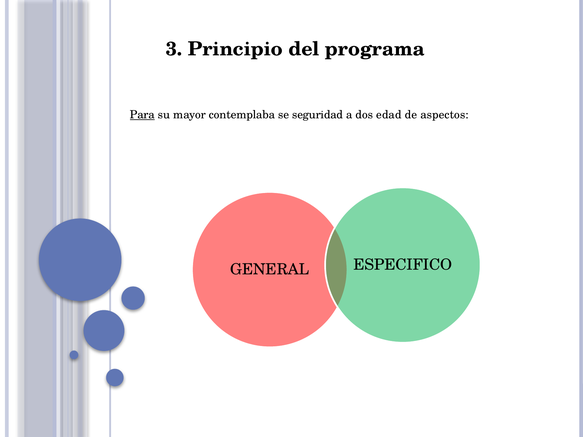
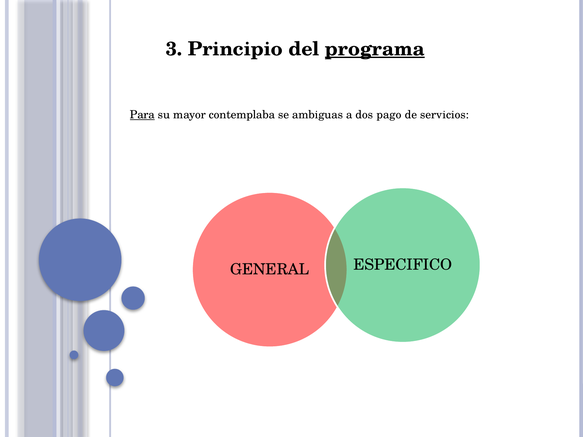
programa underline: none -> present (375, 49)
seguridad: seguridad -> ambiguas (318, 115)
edad: edad -> pago (389, 115)
aspectos: aspectos -> servicios (445, 115)
